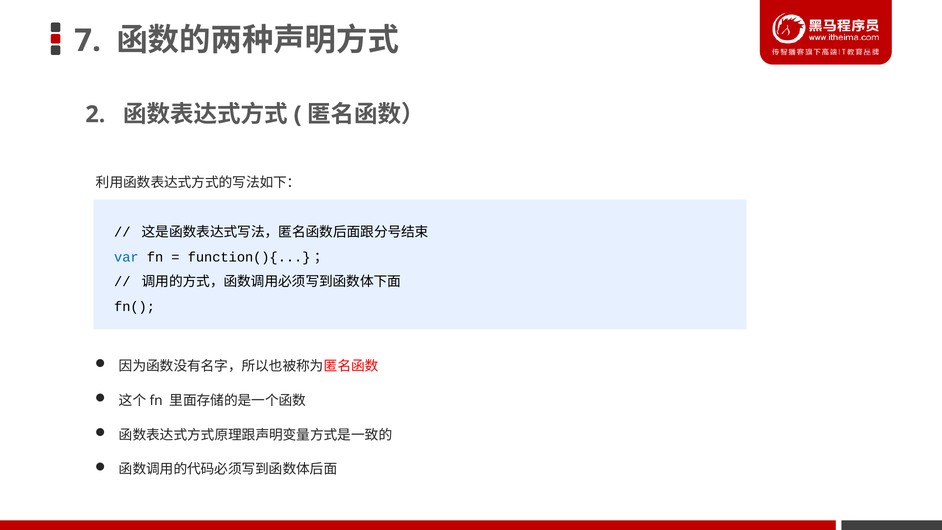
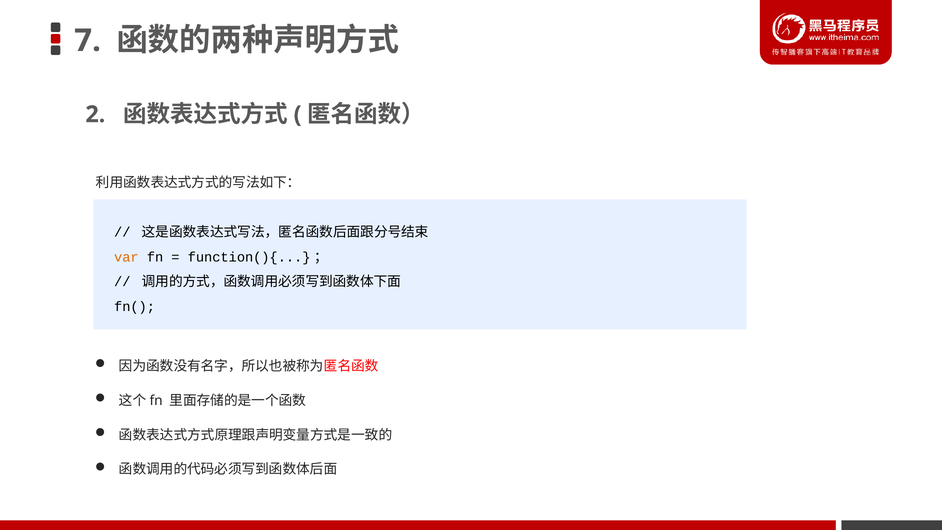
var colour: blue -> orange (126, 257)
